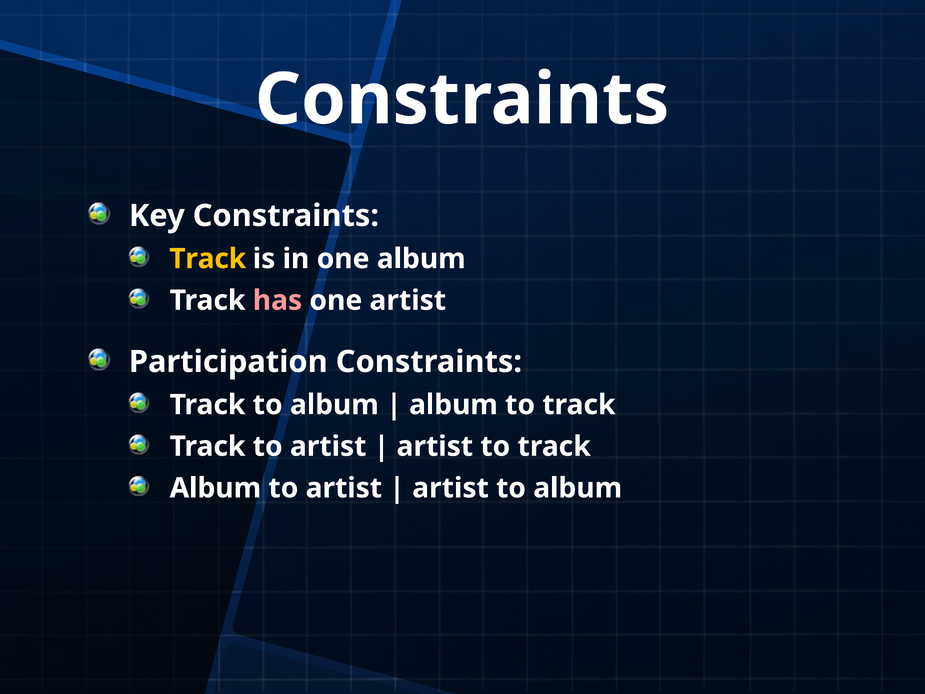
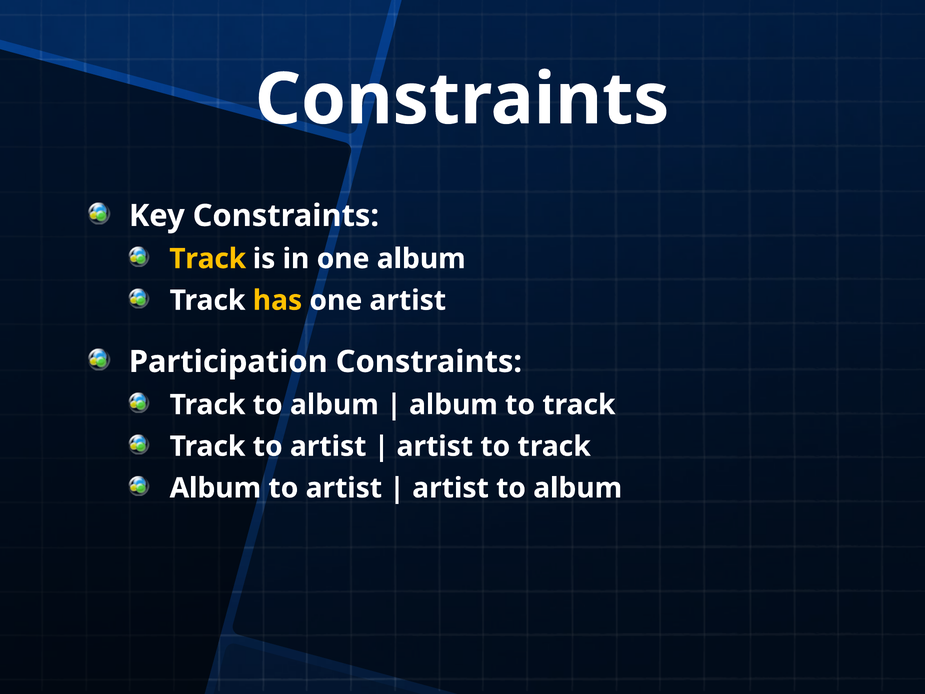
has colour: pink -> yellow (277, 300)
